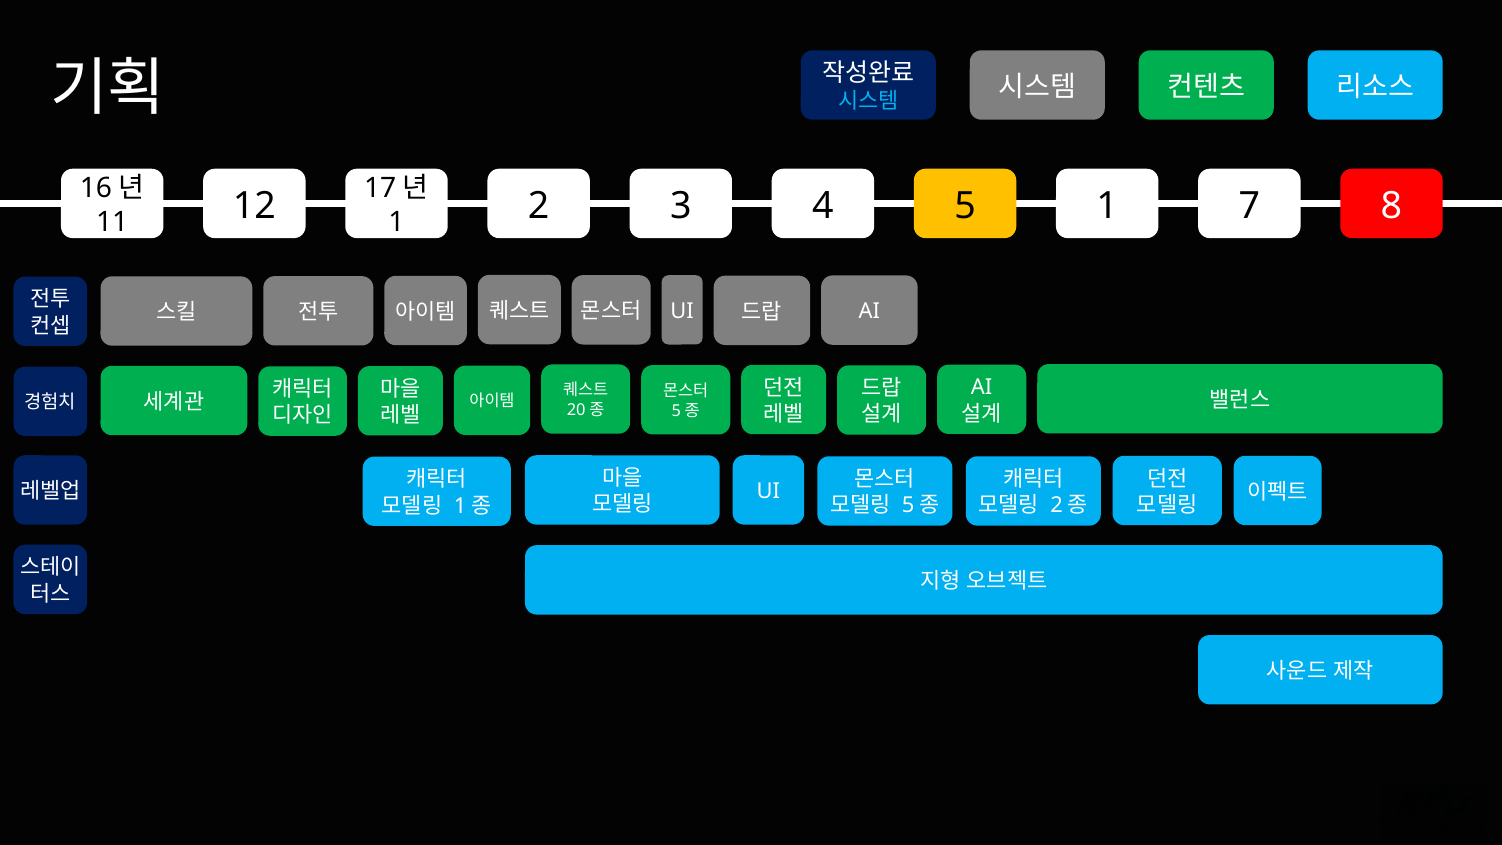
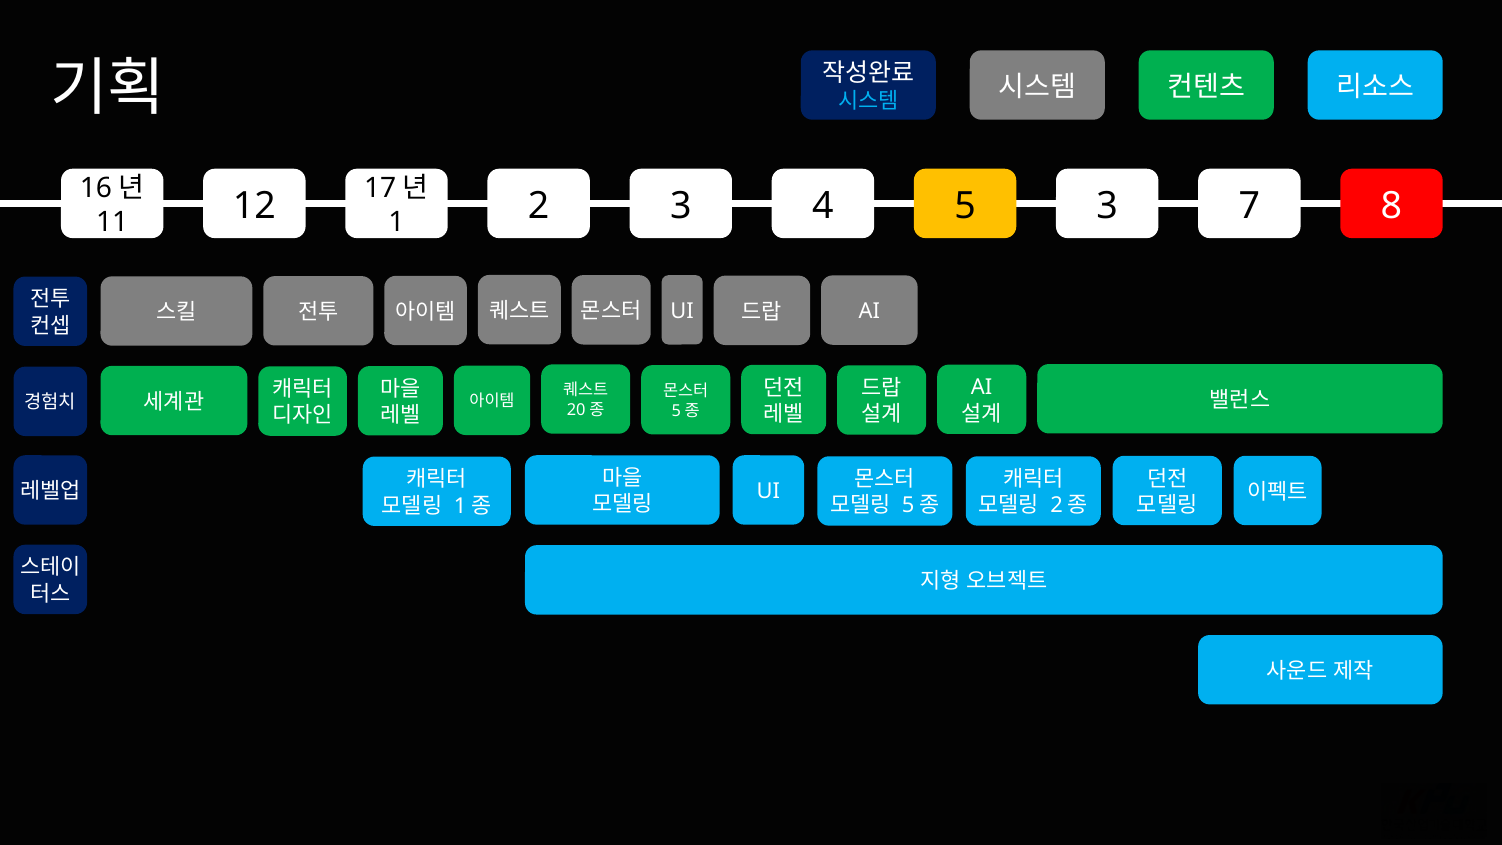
5 1: 1 -> 3 (1107, 206)
